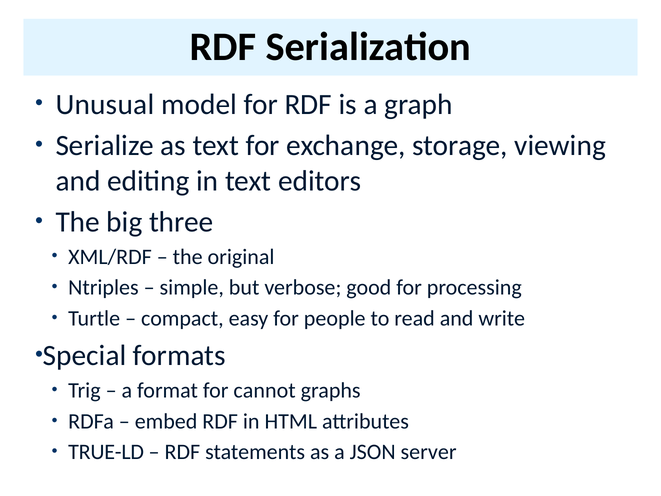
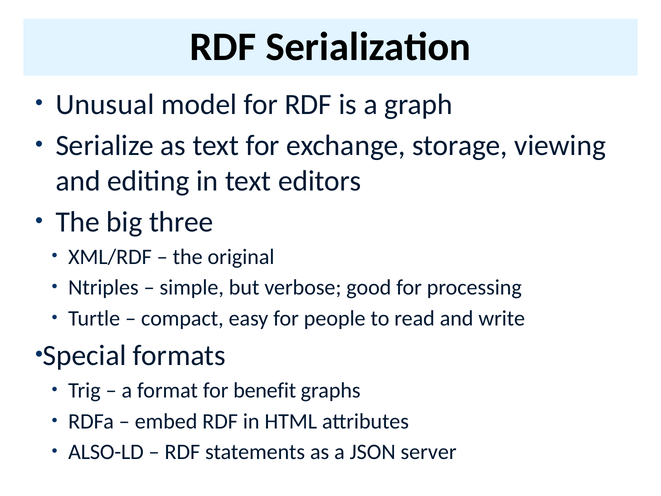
cannot: cannot -> benefit (265, 390)
TRUE-LD: TRUE-LD -> ALSO-LD (106, 452)
